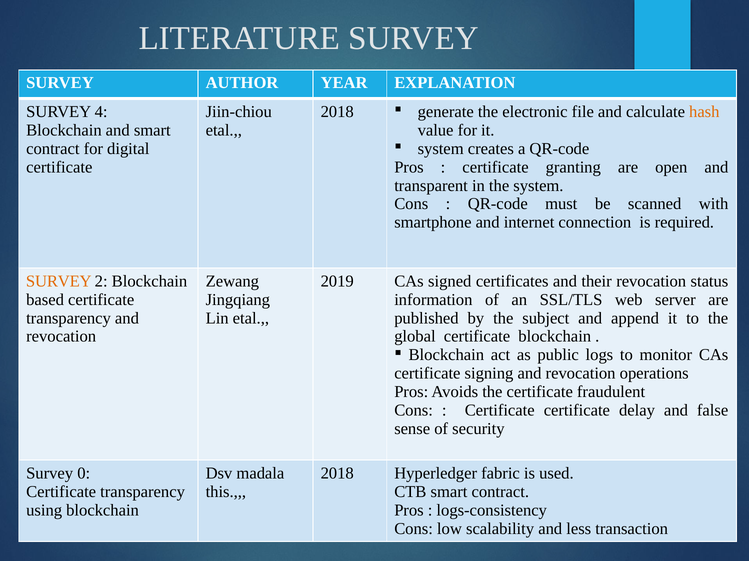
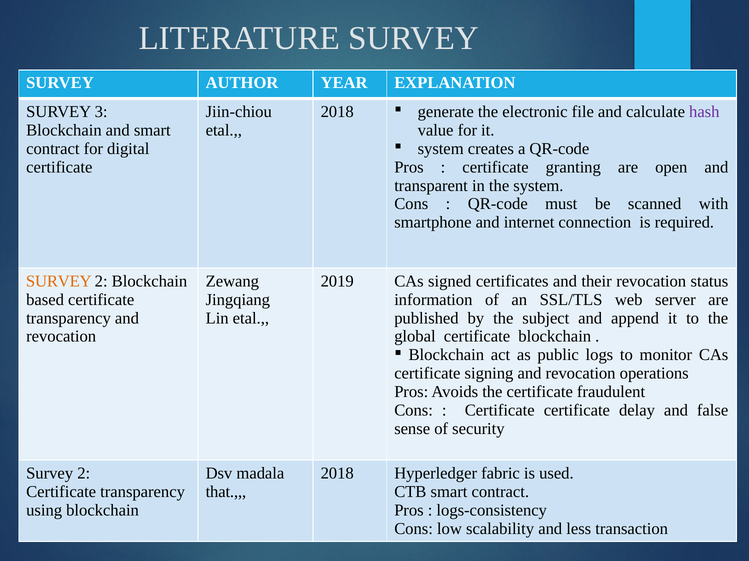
4: 4 -> 3 (101, 112)
hash colour: orange -> purple (704, 112)
0: 0 -> 2 (84, 474)
this: this -> that (226, 492)
